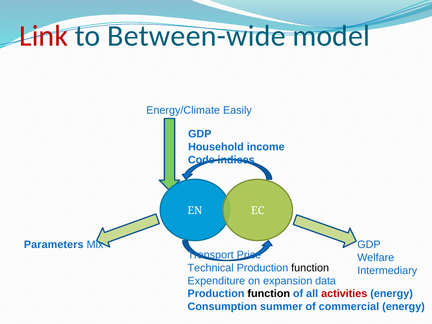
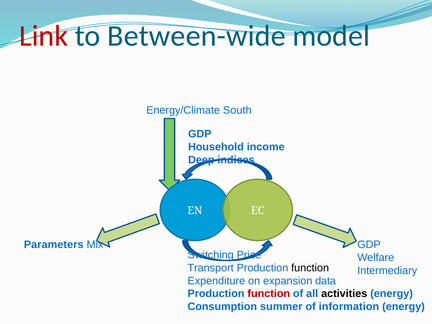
Easily: Easily -> South (237, 110)
Code: Code -> Deep (201, 160)
Transport: Transport -> Switching (211, 255)
Technical: Technical -> Transport (211, 268)
function colour: black -> red (269, 294)
activities colour: red -> black (344, 294)
commercial: commercial -> information (349, 307)
